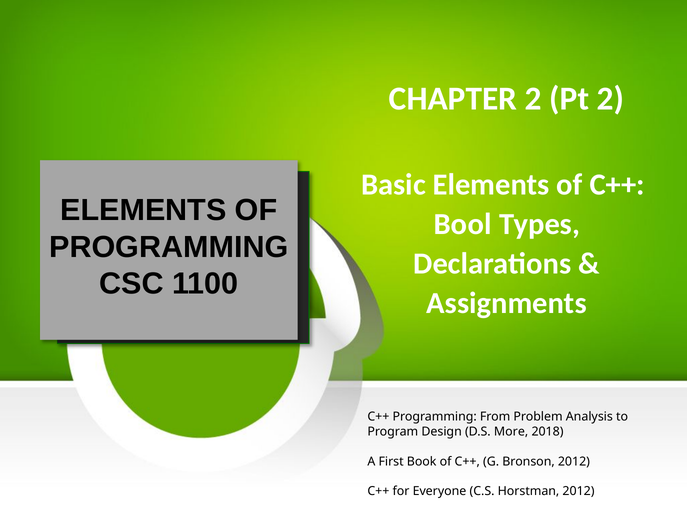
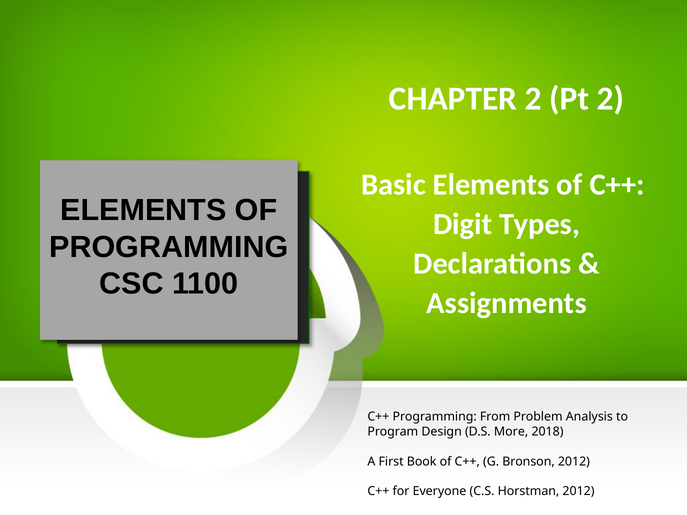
Bool: Bool -> Digit (463, 224)
